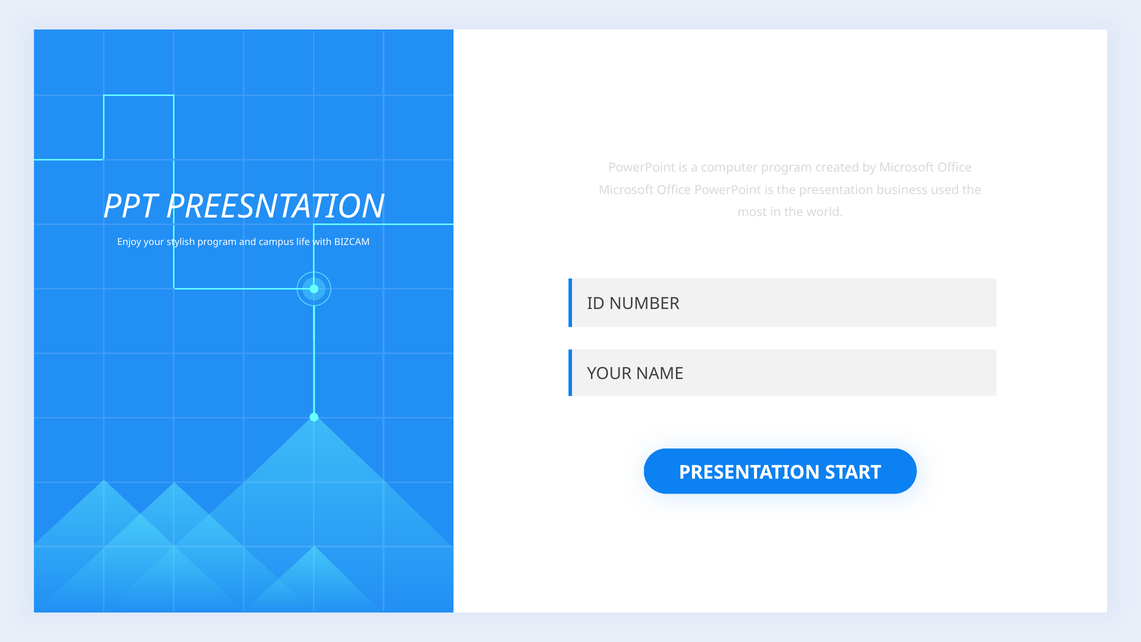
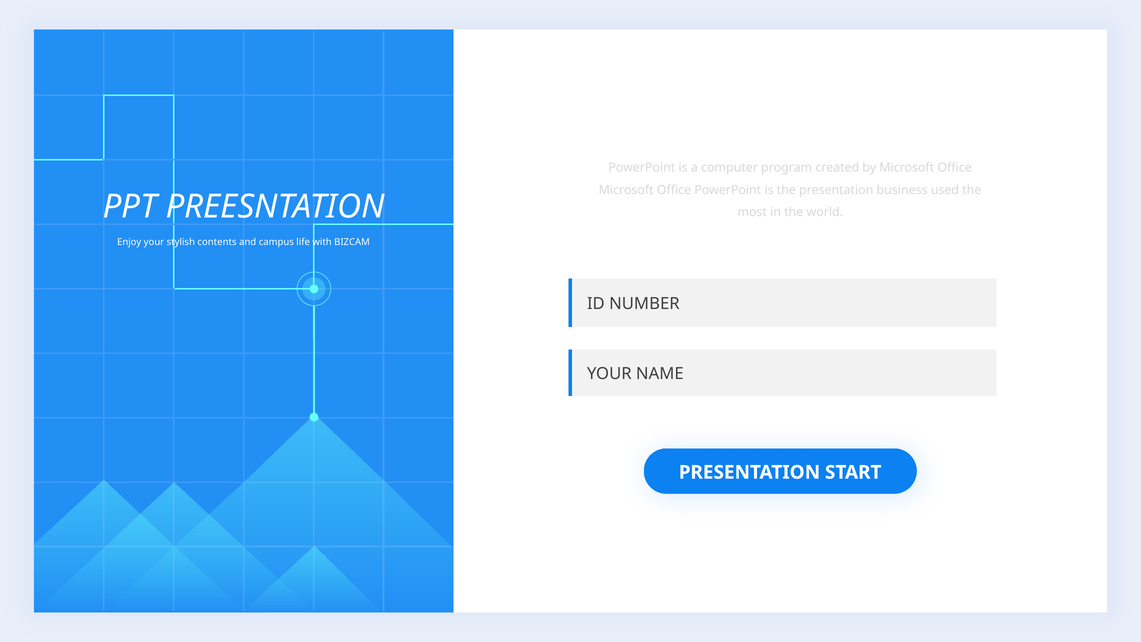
stylish program: program -> contents (217, 242)
